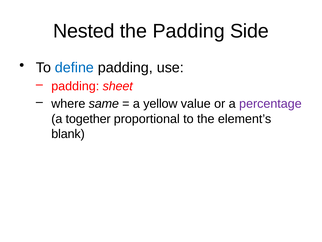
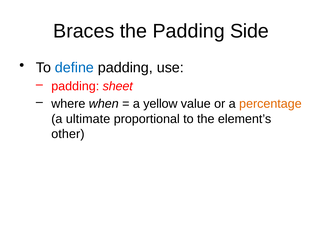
Nested: Nested -> Braces (84, 31)
same: same -> when (104, 104)
percentage colour: purple -> orange (270, 104)
together: together -> ultimate (88, 119)
blank: blank -> other (68, 134)
